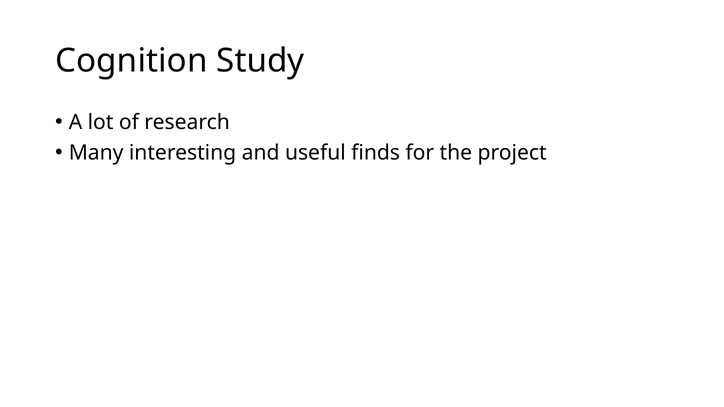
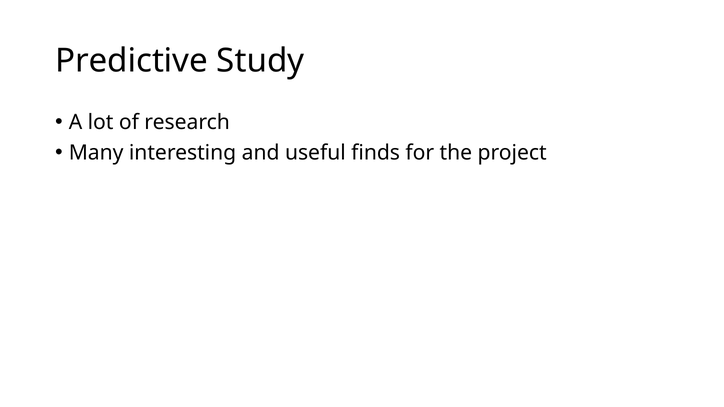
Cognition: Cognition -> Predictive (132, 61)
